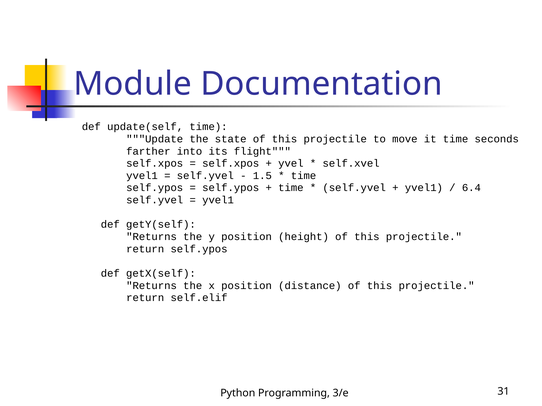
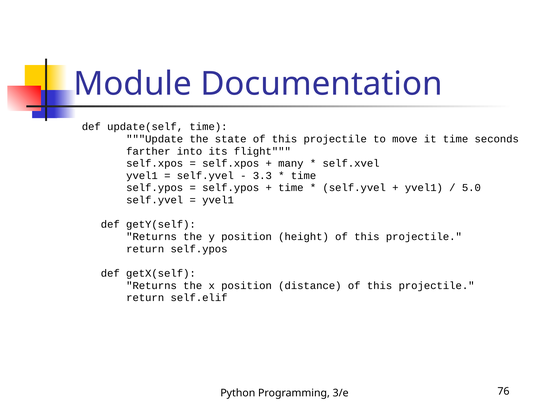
yvel: yvel -> many (291, 164)
1.5: 1.5 -> 3.3 (262, 176)
6.4: 6.4 -> 5.0 (471, 188)
31: 31 -> 76 (503, 392)
